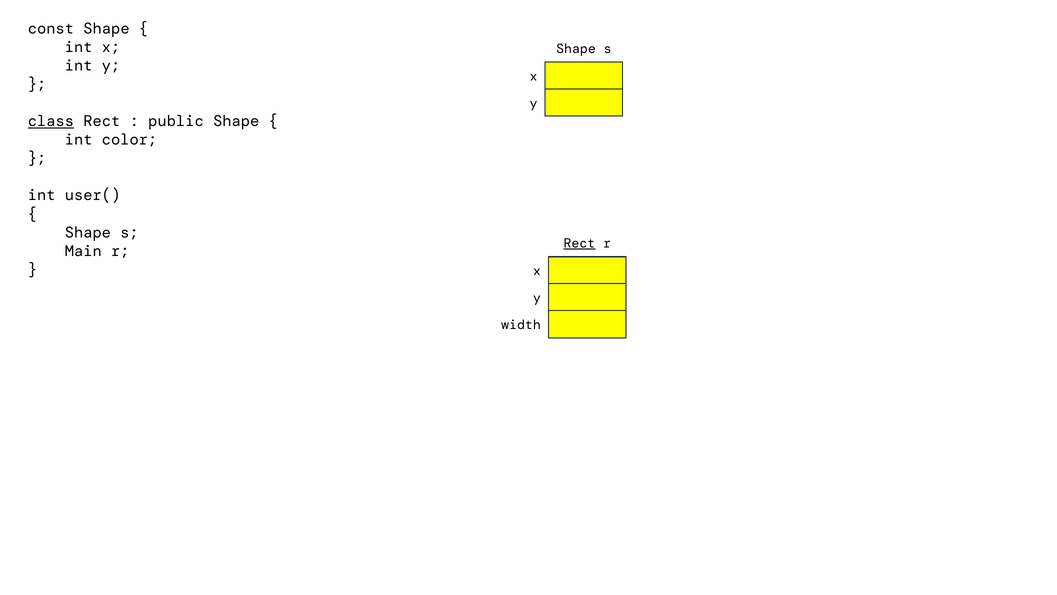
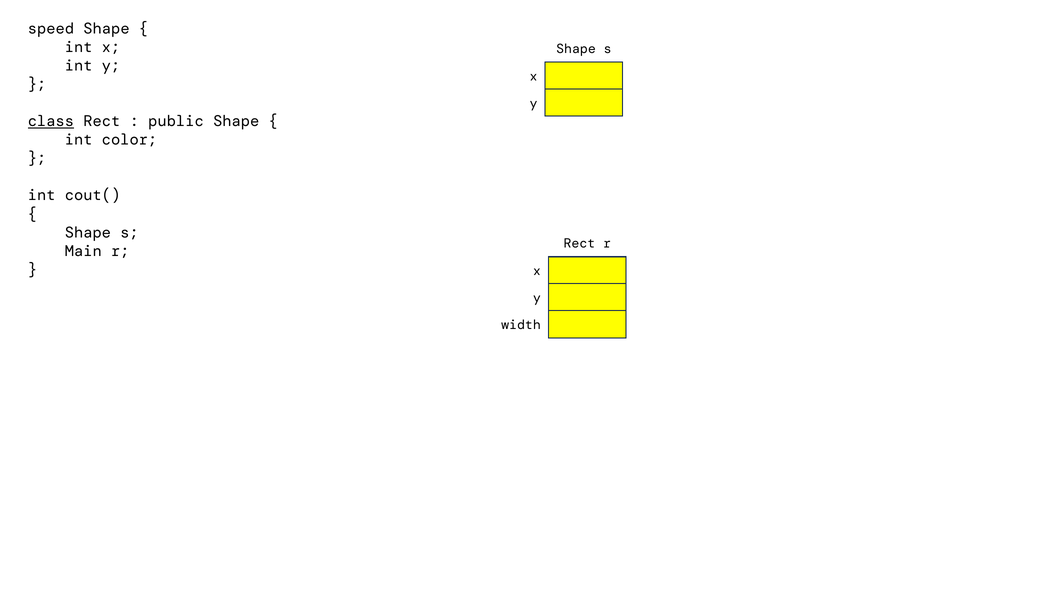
const: const -> speed (51, 29)
user(: user( -> cout( (93, 195)
Rect underline: present -> none (579, 243)
